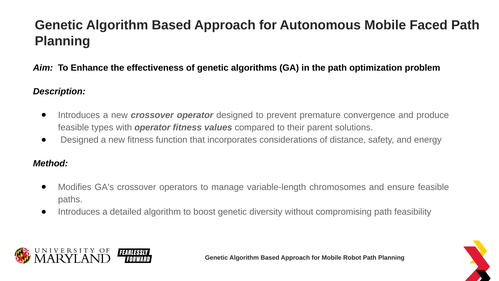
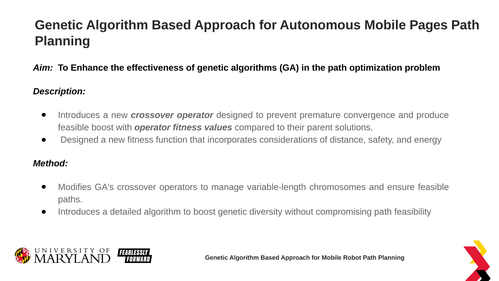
Faced: Faced -> Pages (429, 25)
feasible types: types -> boost (102, 127)
